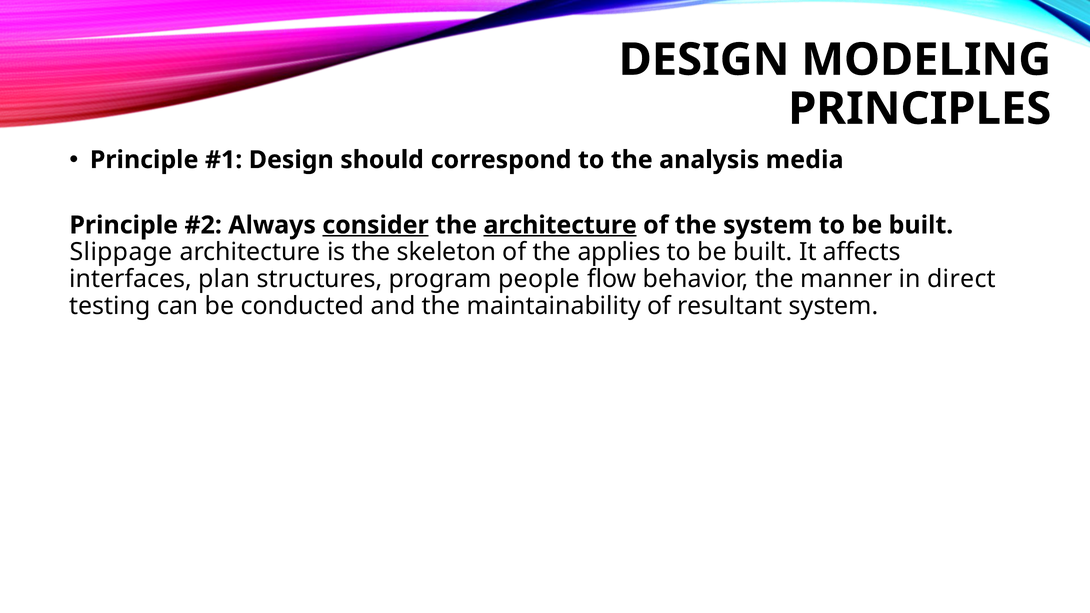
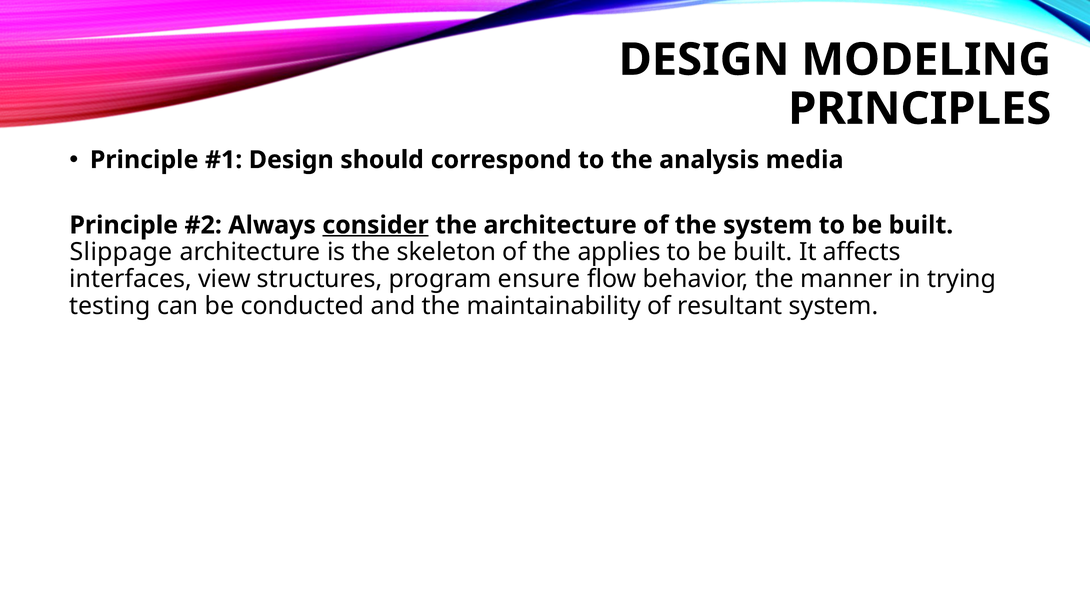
architecture underline: present -> none (560, 225)
plan: plan -> view (225, 279)
people: people -> ensure (539, 279)
direct: direct -> trying (962, 279)
